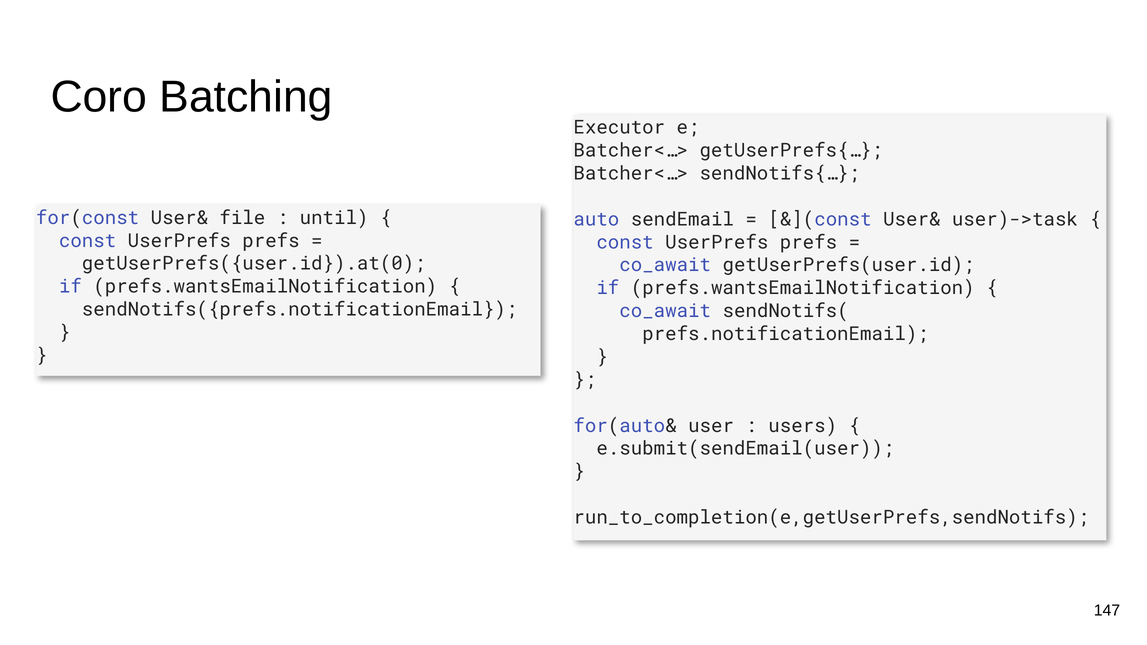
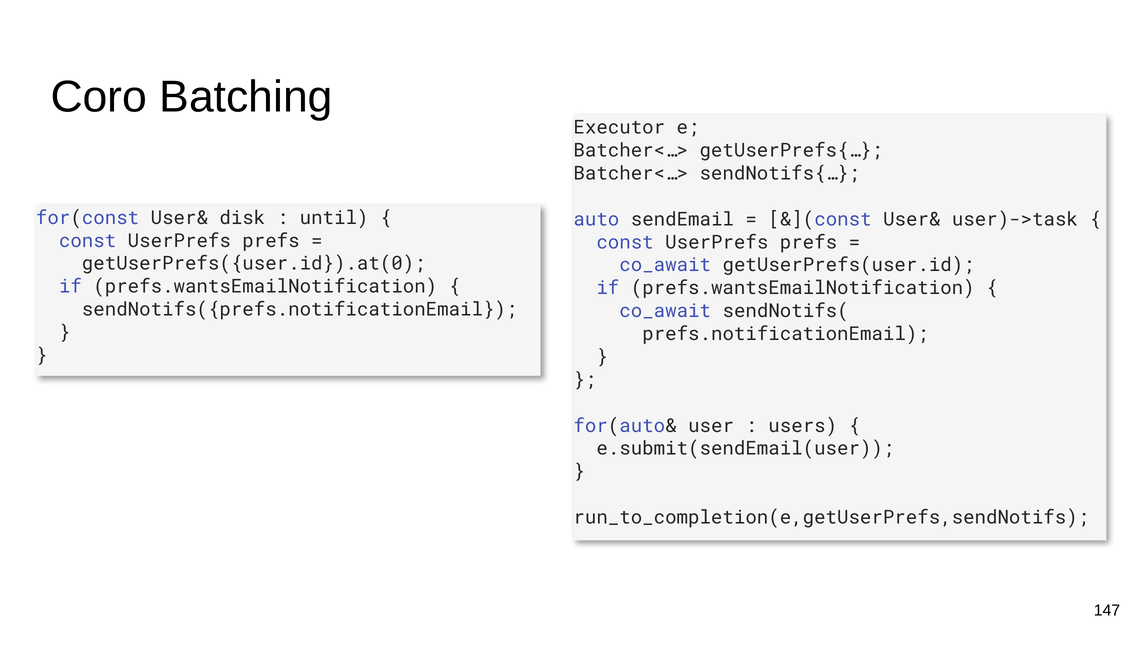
file: file -> disk (242, 218)
